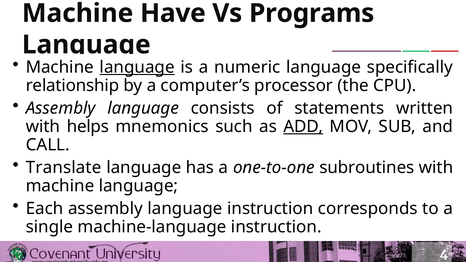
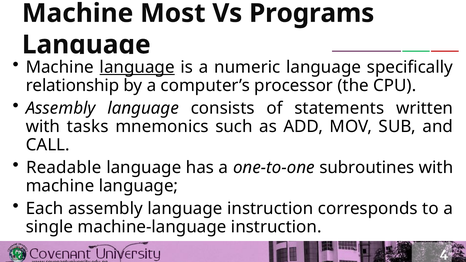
Have: Have -> Most (173, 13)
helps: helps -> tasks (88, 127)
ADD underline: present -> none (303, 127)
Translate: Translate -> Readable (64, 168)
